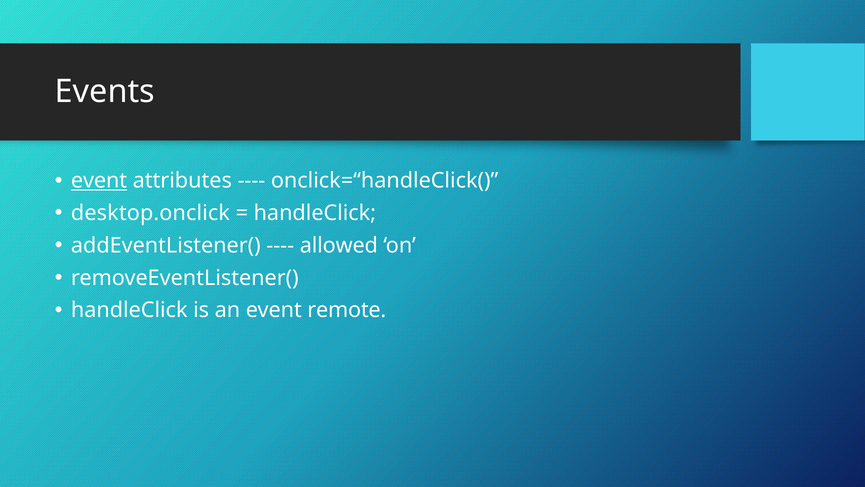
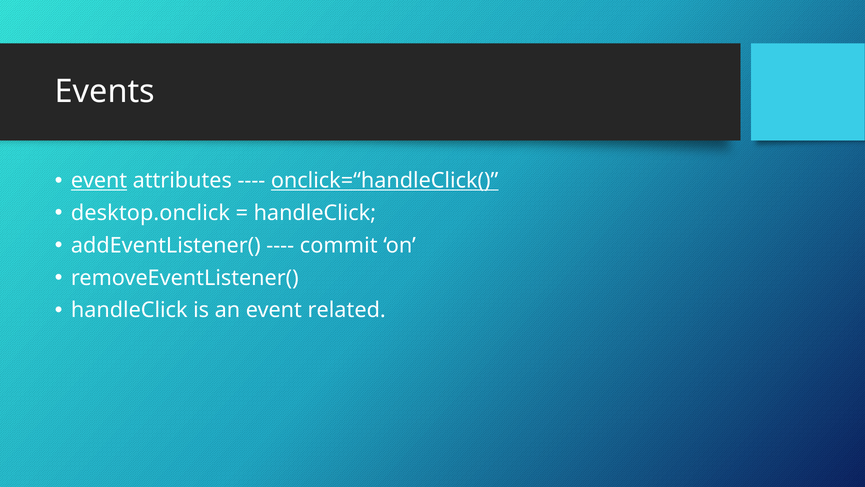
onclick=“handleClick( underline: none -> present (385, 181)
allowed: allowed -> commit (339, 245)
remote: remote -> related (347, 310)
